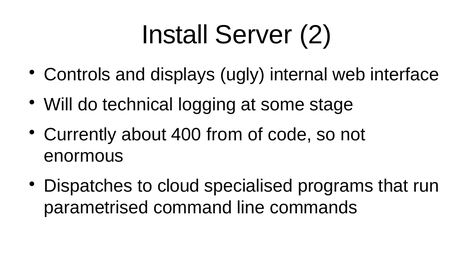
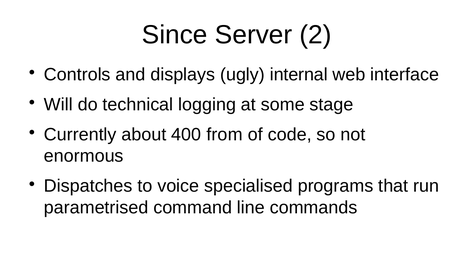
Install: Install -> Since (175, 35)
cloud: cloud -> voice (178, 186)
